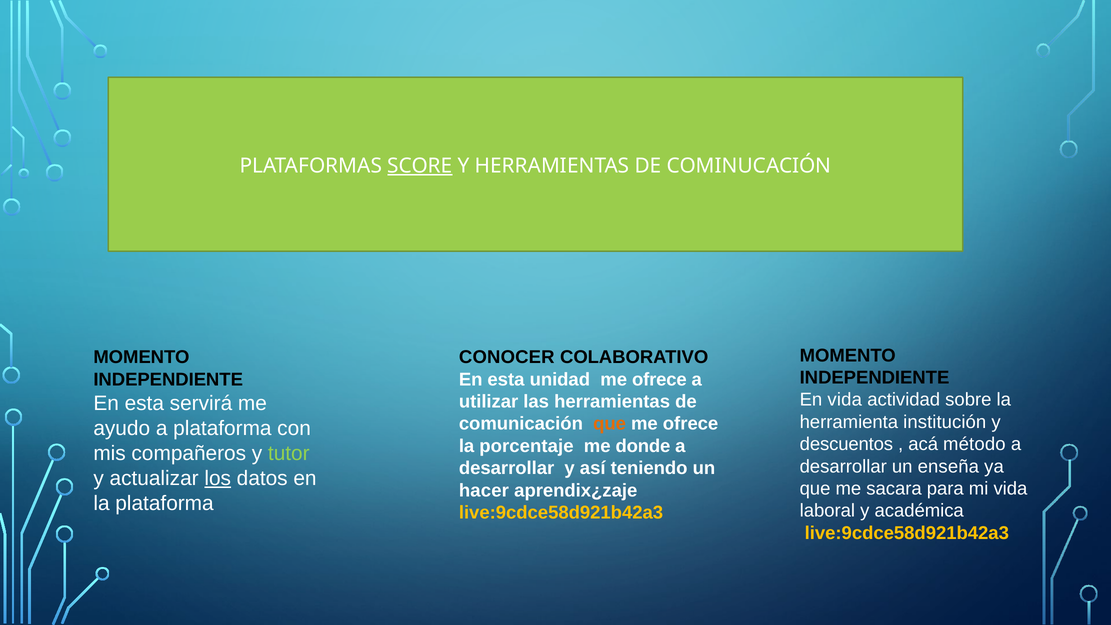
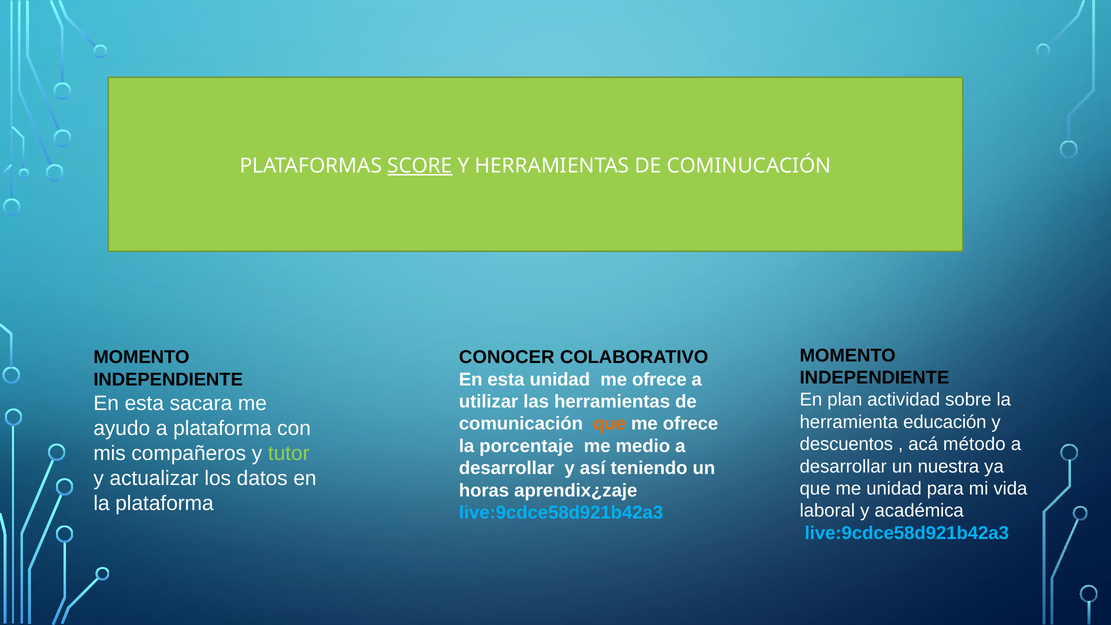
En vida: vida -> plan (845, 400)
servirá: servirá -> sacara (201, 403)
institución: institución -> educación (945, 422)
donde: donde -> medio (643, 446)
enseña: enseña -> nuestra (948, 466)
los underline: present -> none (218, 478)
me sacara: sacara -> unidad (894, 489)
hacer: hacer -> horas (484, 490)
live:9cdce58d921b42a3 colour: yellow -> light blue (561, 513)
live:9cdce58d921b42a3 colour: yellow -> light blue (907, 533)
